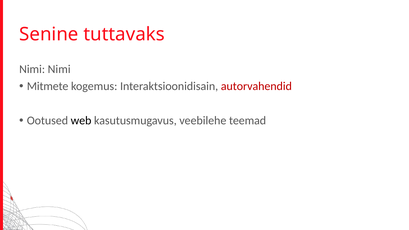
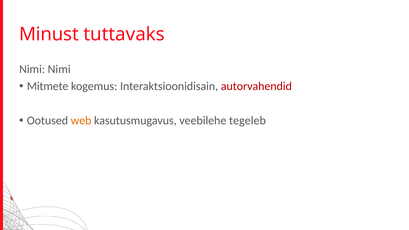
Senine: Senine -> Minust (49, 34)
web colour: black -> orange (81, 121)
teemad: teemad -> tegeleb (247, 121)
